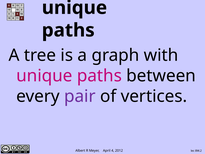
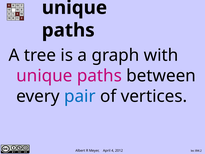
pair colour: purple -> blue (80, 96)
